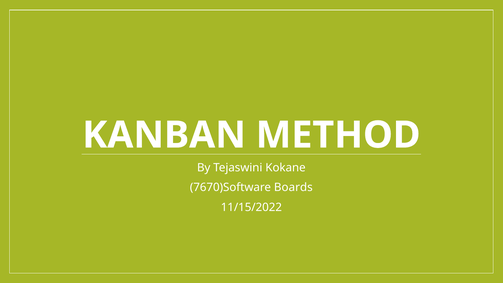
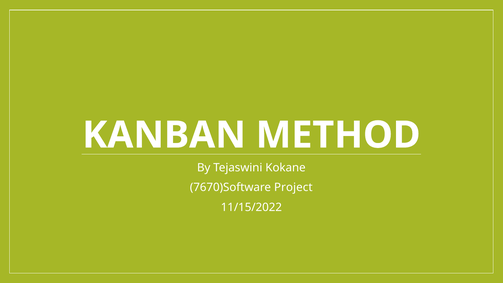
Boards: Boards -> Project (293, 187)
